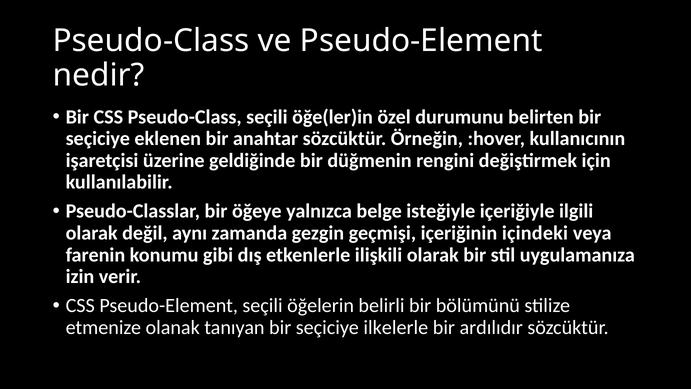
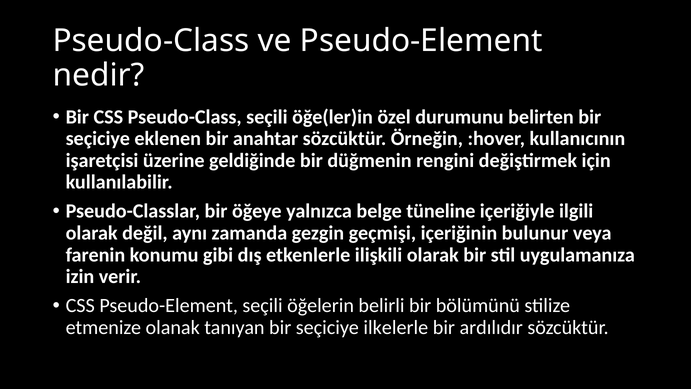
isteğiyle: isteğiyle -> tüneline (441, 211)
içindeki: içindeki -> bulunur (535, 233)
